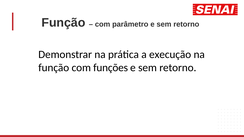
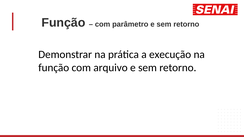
funções: funções -> arquivo (111, 68)
